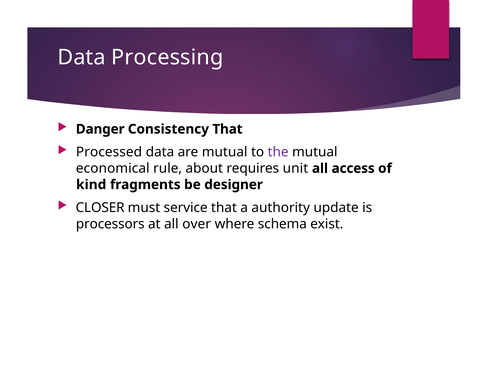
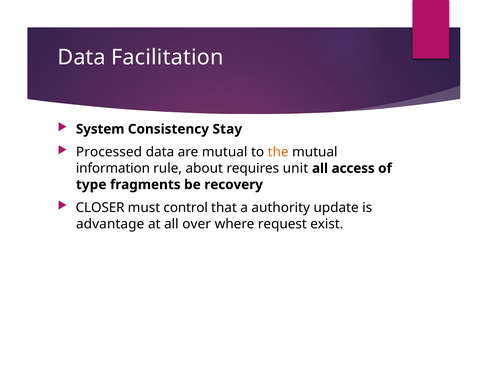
Processing: Processing -> Facilitation (167, 57)
Danger: Danger -> System (100, 129)
Consistency That: That -> Stay (227, 129)
the colour: purple -> orange (278, 152)
economical: economical -> information (113, 168)
kind: kind -> type (91, 185)
designer: designer -> recovery (234, 185)
service: service -> control (186, 208)
processors: processors -> advantage (110, 224)
schema: schema -> request (282, 224)
